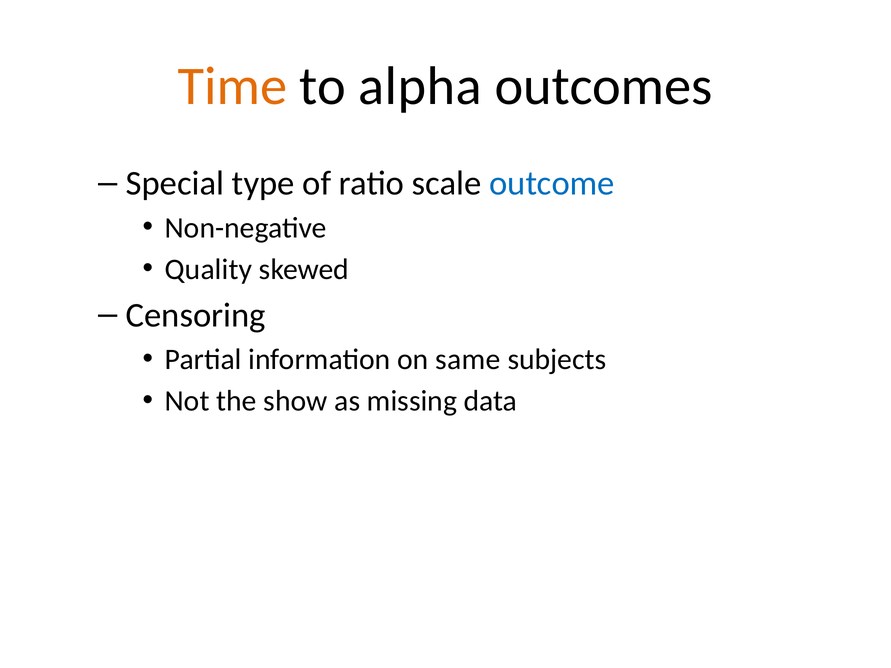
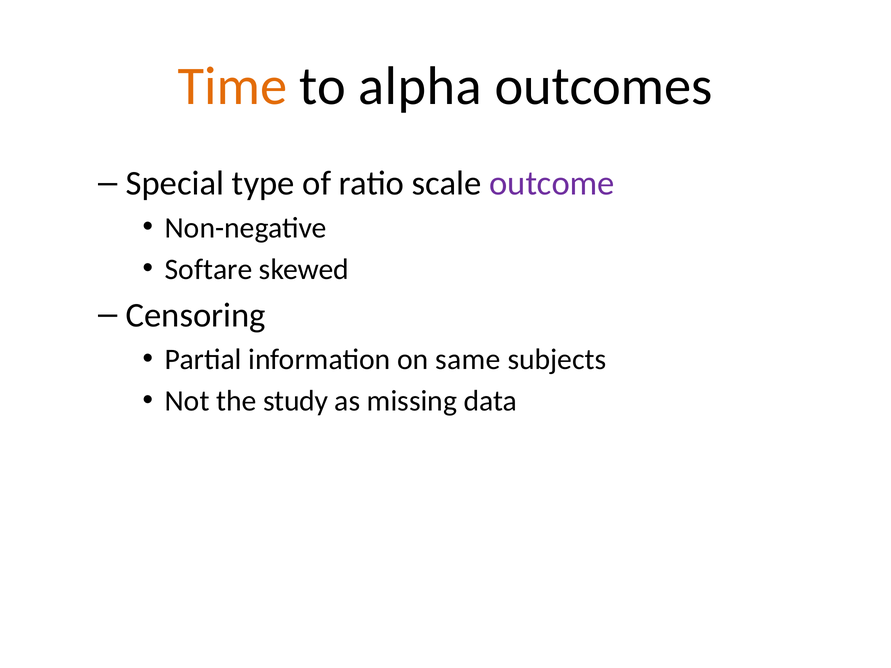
outcome colour: blue -> purple (552, 184)
Quality: Quality -> Softare (209, 269)
show: show -> study (296, 401)
